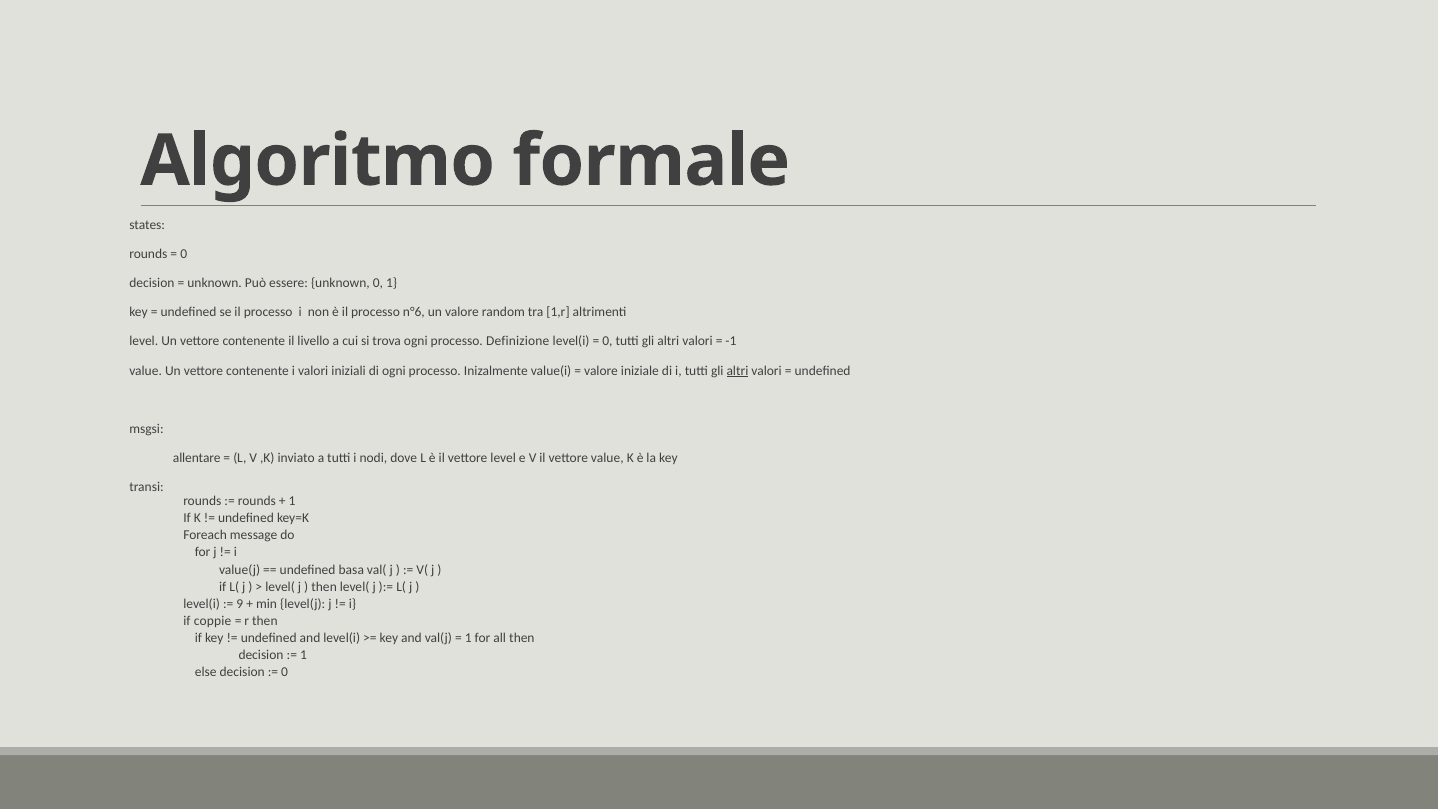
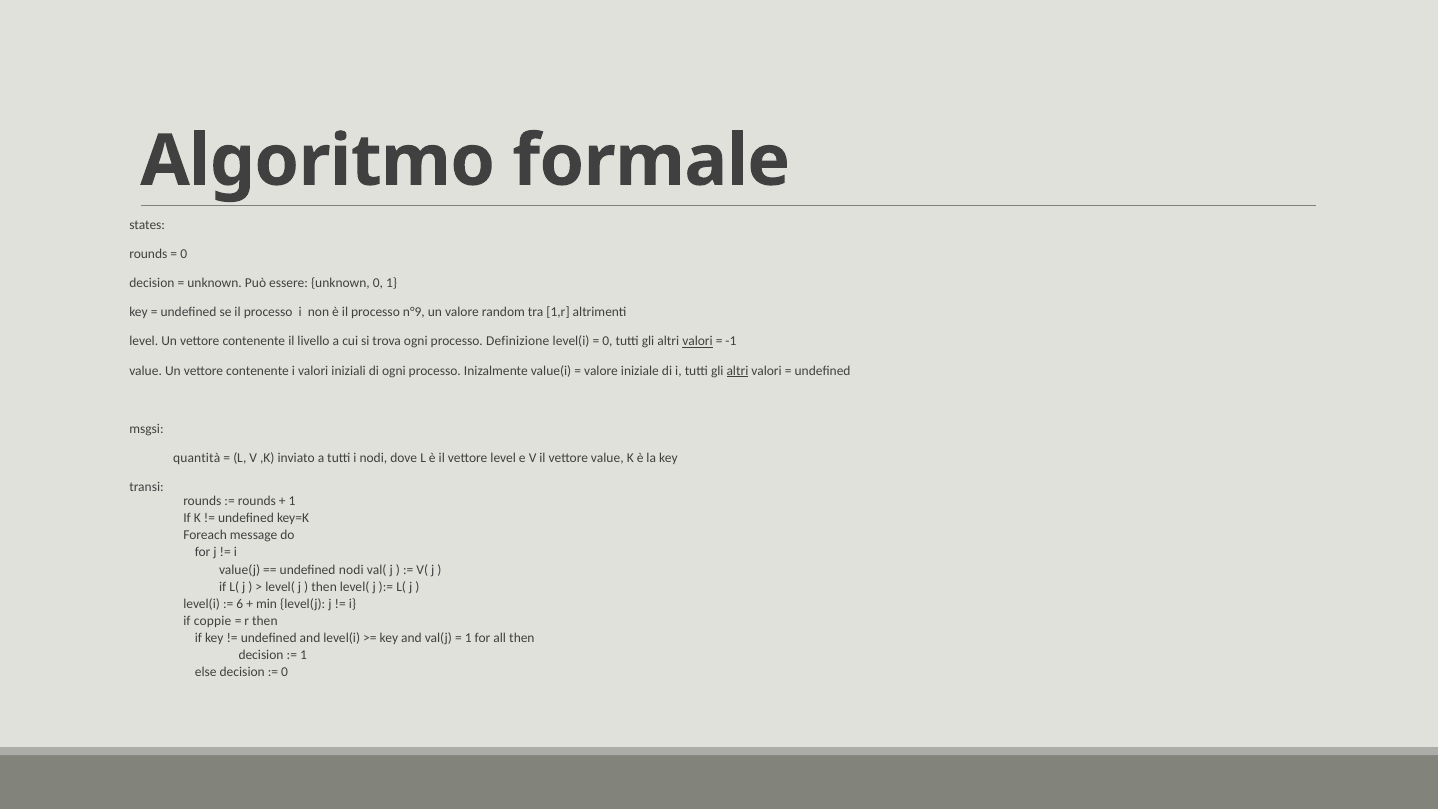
n°6: n°6 -> n°9 (414, 312)
valori underline: none -> present (698, 341)
allentare: allentare -> quantità (197, 458)
undefined basa: basa -> nodi (351, 569)
9: 9 -> 6 (240, 604)
